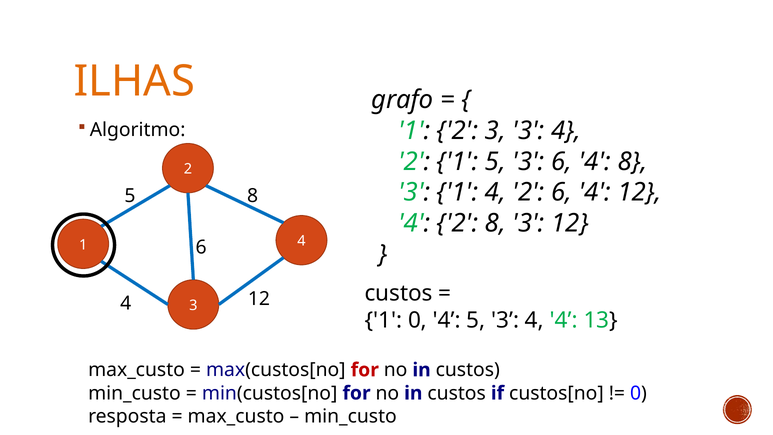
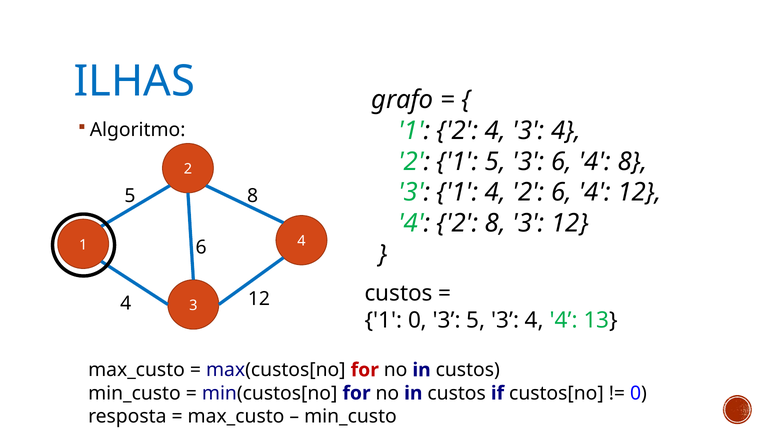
ILHAS colour: orange -> blue (134, 81)
3: 3 -> 4 (495, 130)
0 4: 4 -> 3 (447, 320)
